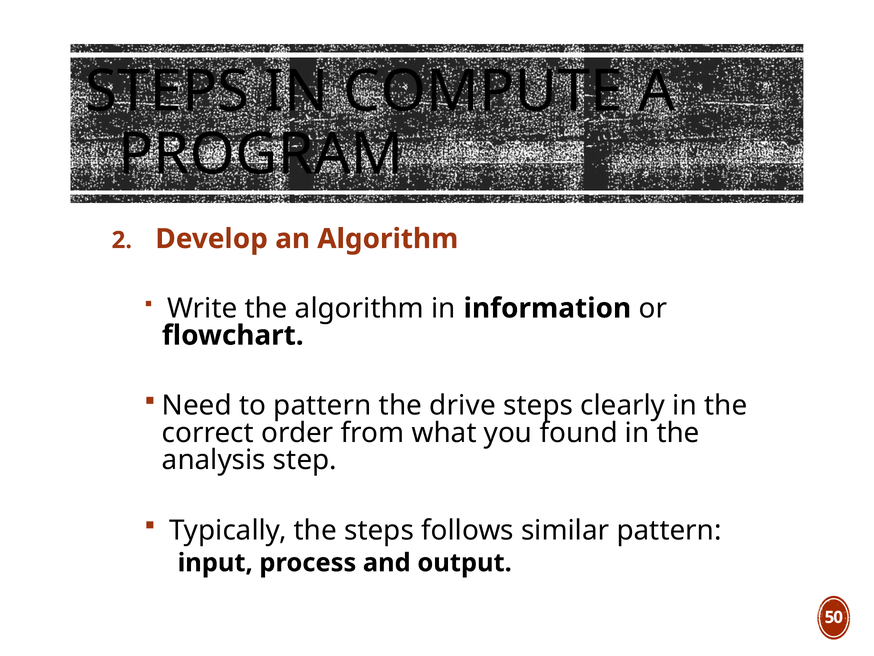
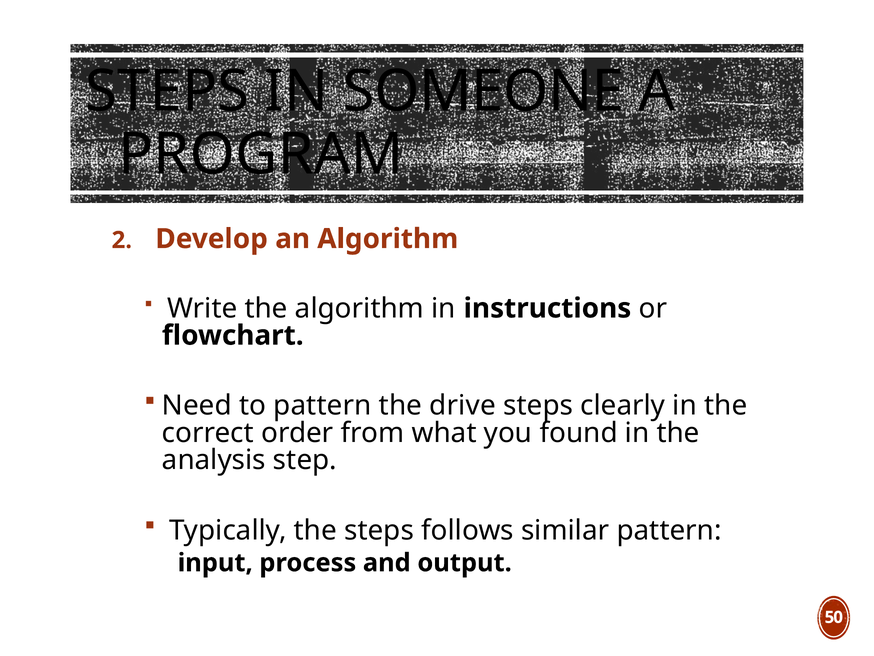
COMPUTE: COMPUTE -> SOMEONE (484, 91)
information: information -> instructions (547, 308)
